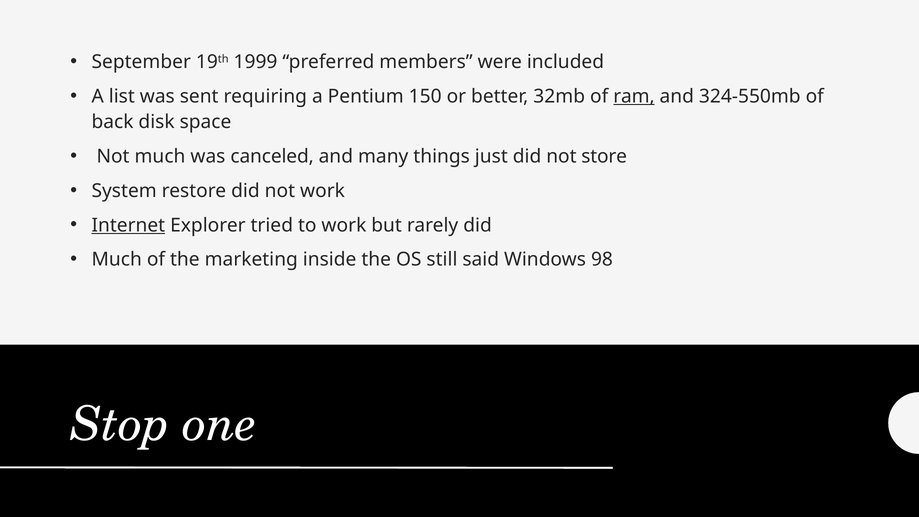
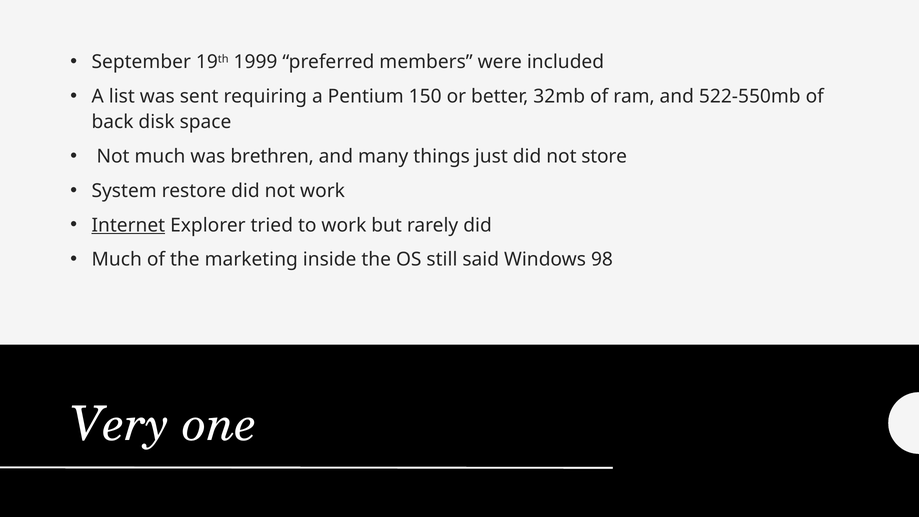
ram underline: present -> none (634, 96)
324-550mb: 324-550mb -> 522-550mb (750, 96)
canceled: canceled -> brethren (272, 156)
Stop: Stop -> Very (120, 424)
